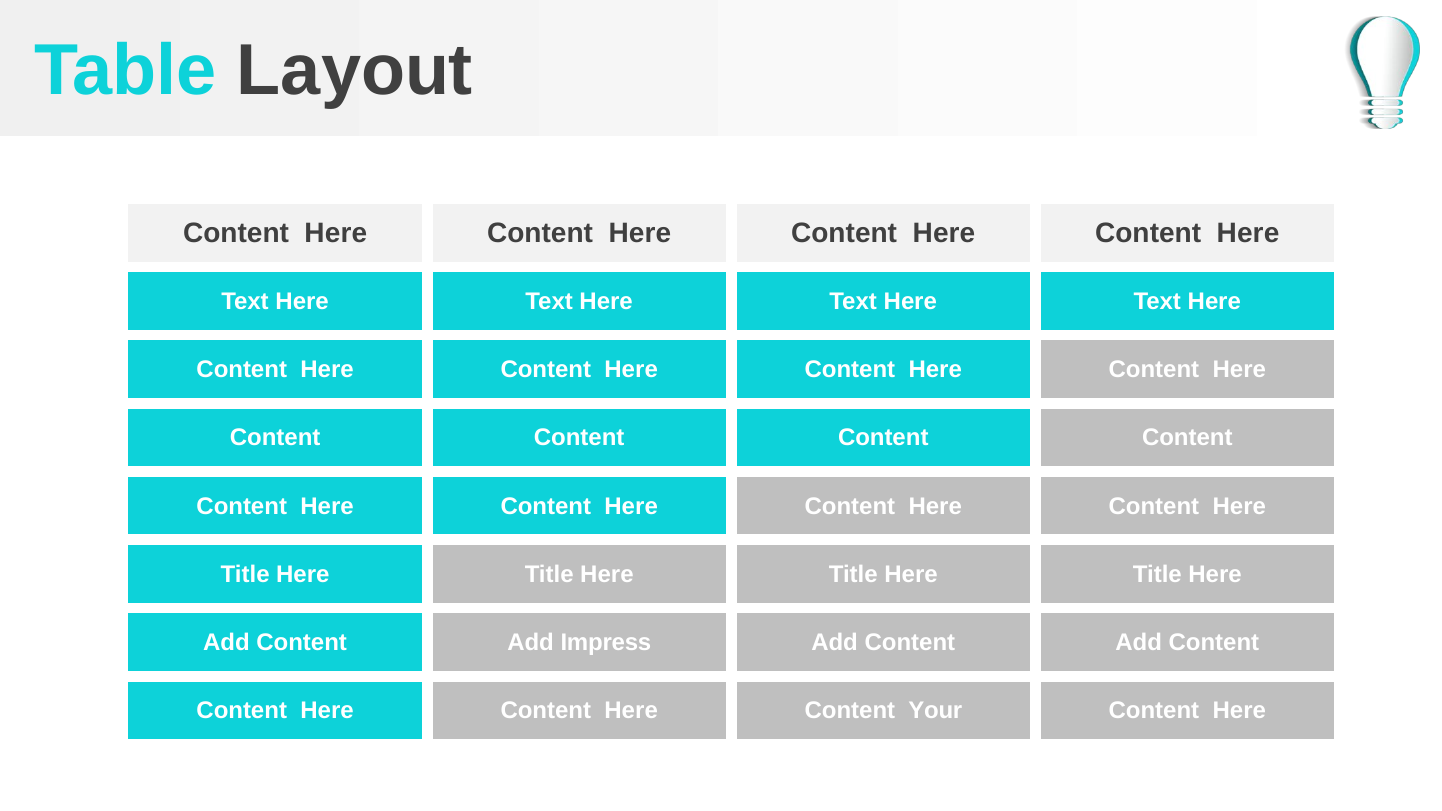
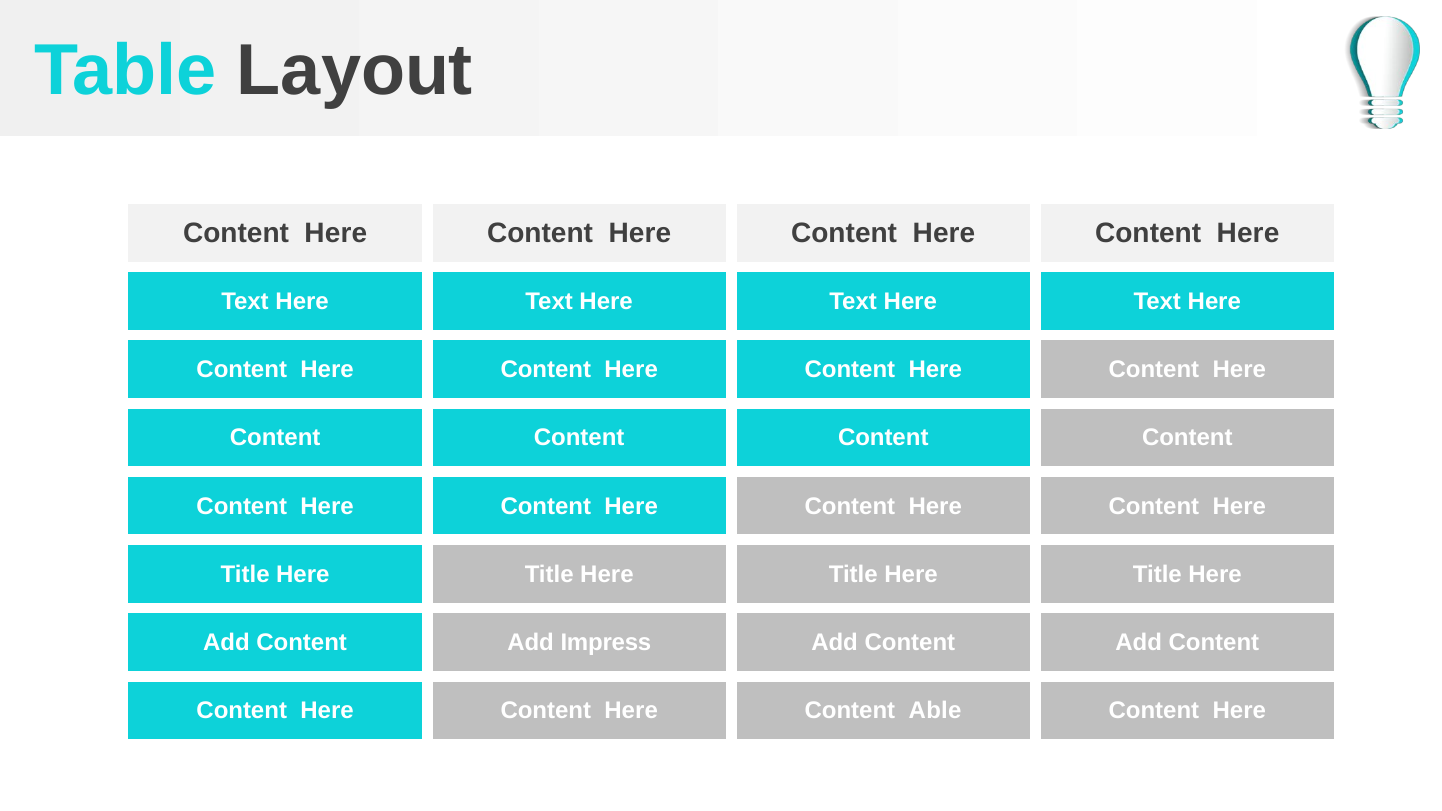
Your: Your -> Able (935, 711)
